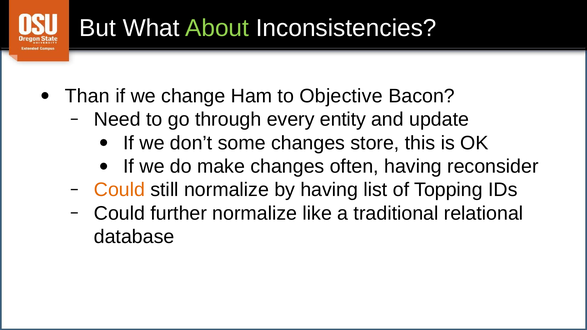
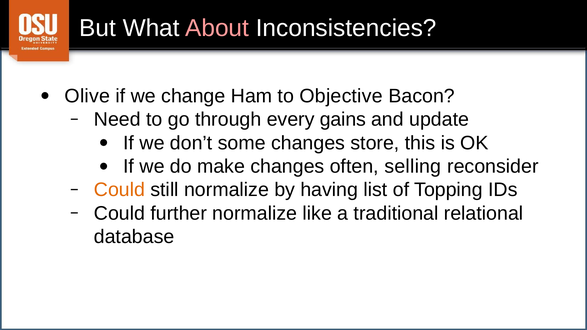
About colour: light green -> pink (217, 28)
Than: Than -> Olive (87, 96)
entity: entity -> gains (343, 120)
often having: having -> selling (413, 166)
